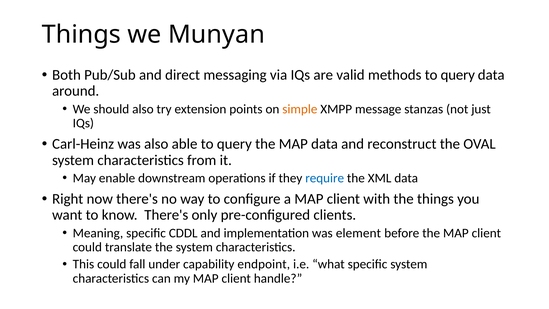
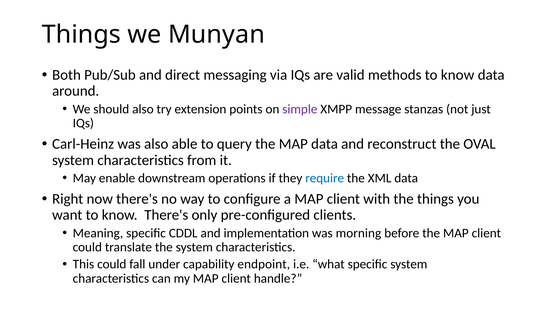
methods to query: query -> know (458, 75)
simple colour: orange -> purple (300, 109)
element: element -> morning (358, 233)
